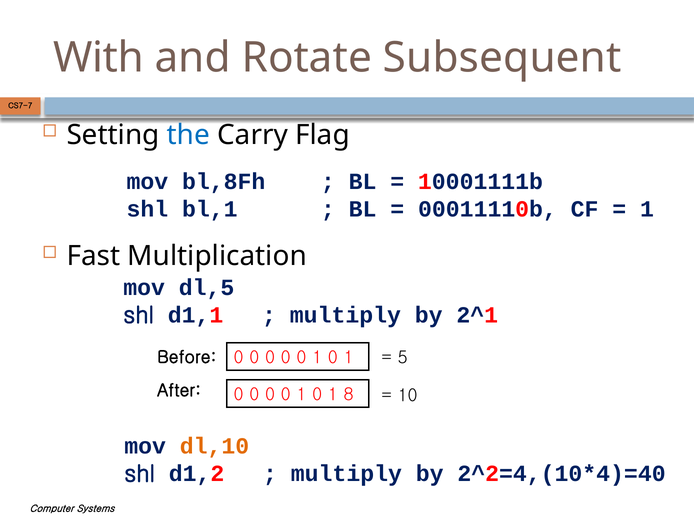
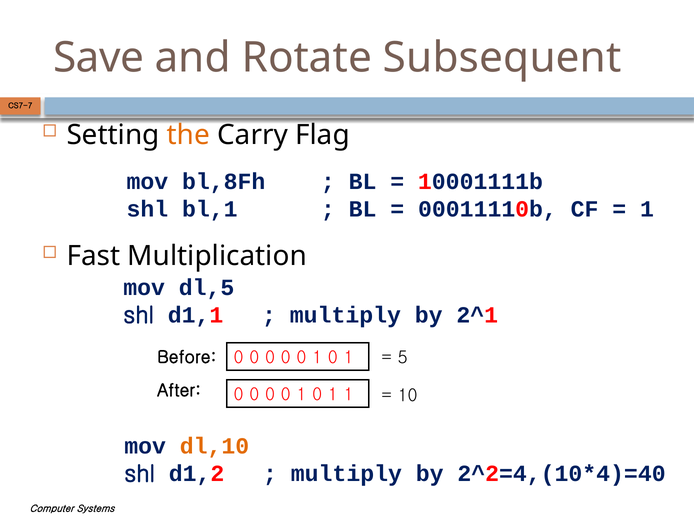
With: With -> Save (99, 58)
the colour: blue -> orange (188, 135)
1 8: 8 -> 1 (349, 394)
